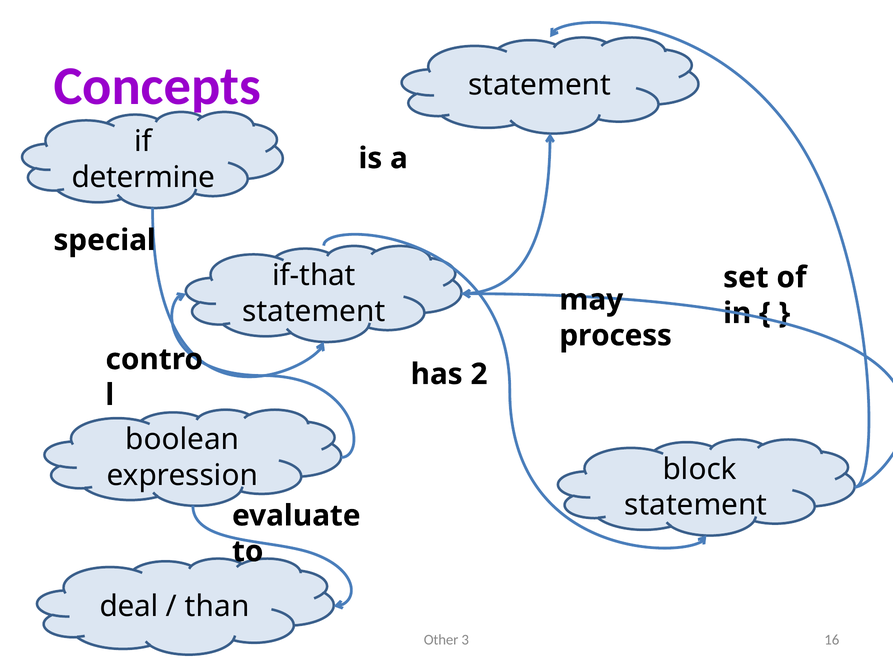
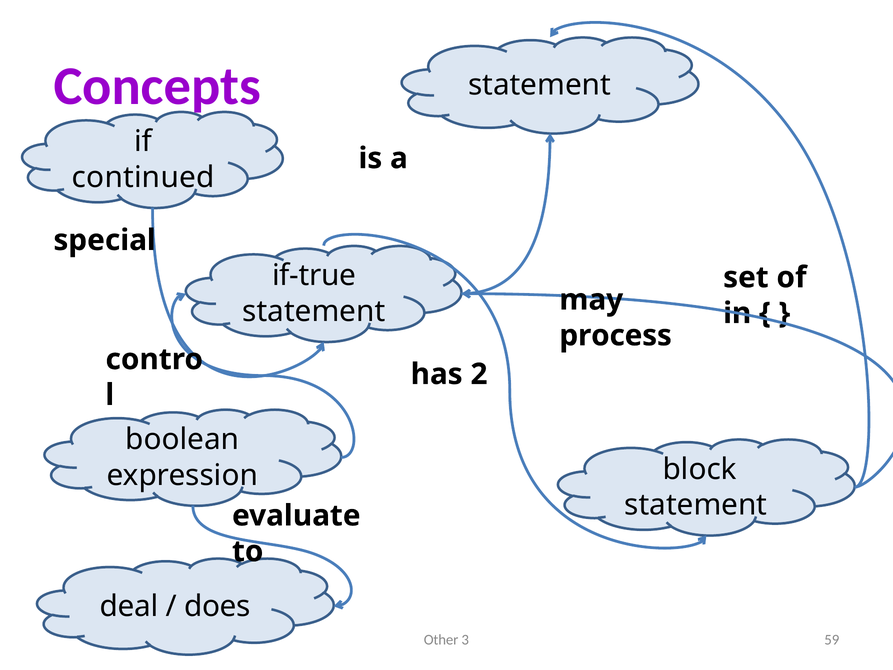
determine: determine -> continued (143, 177)
if-that: if-that -> if-true (314, 276)
than: than -> does (217, 606)
16: 16 -> 59 (832, 639)
